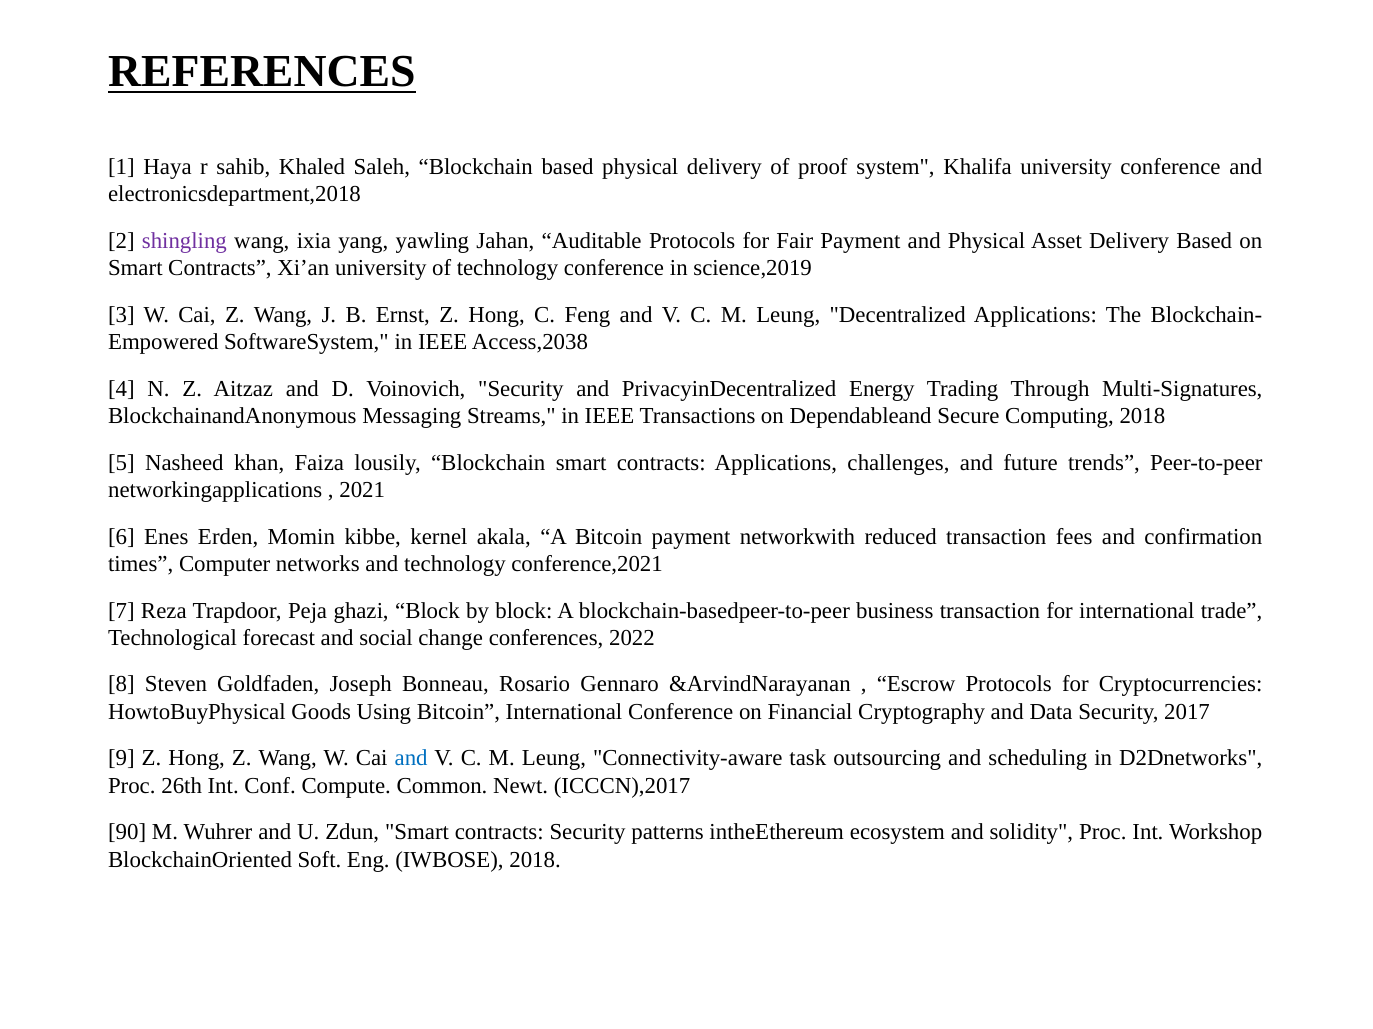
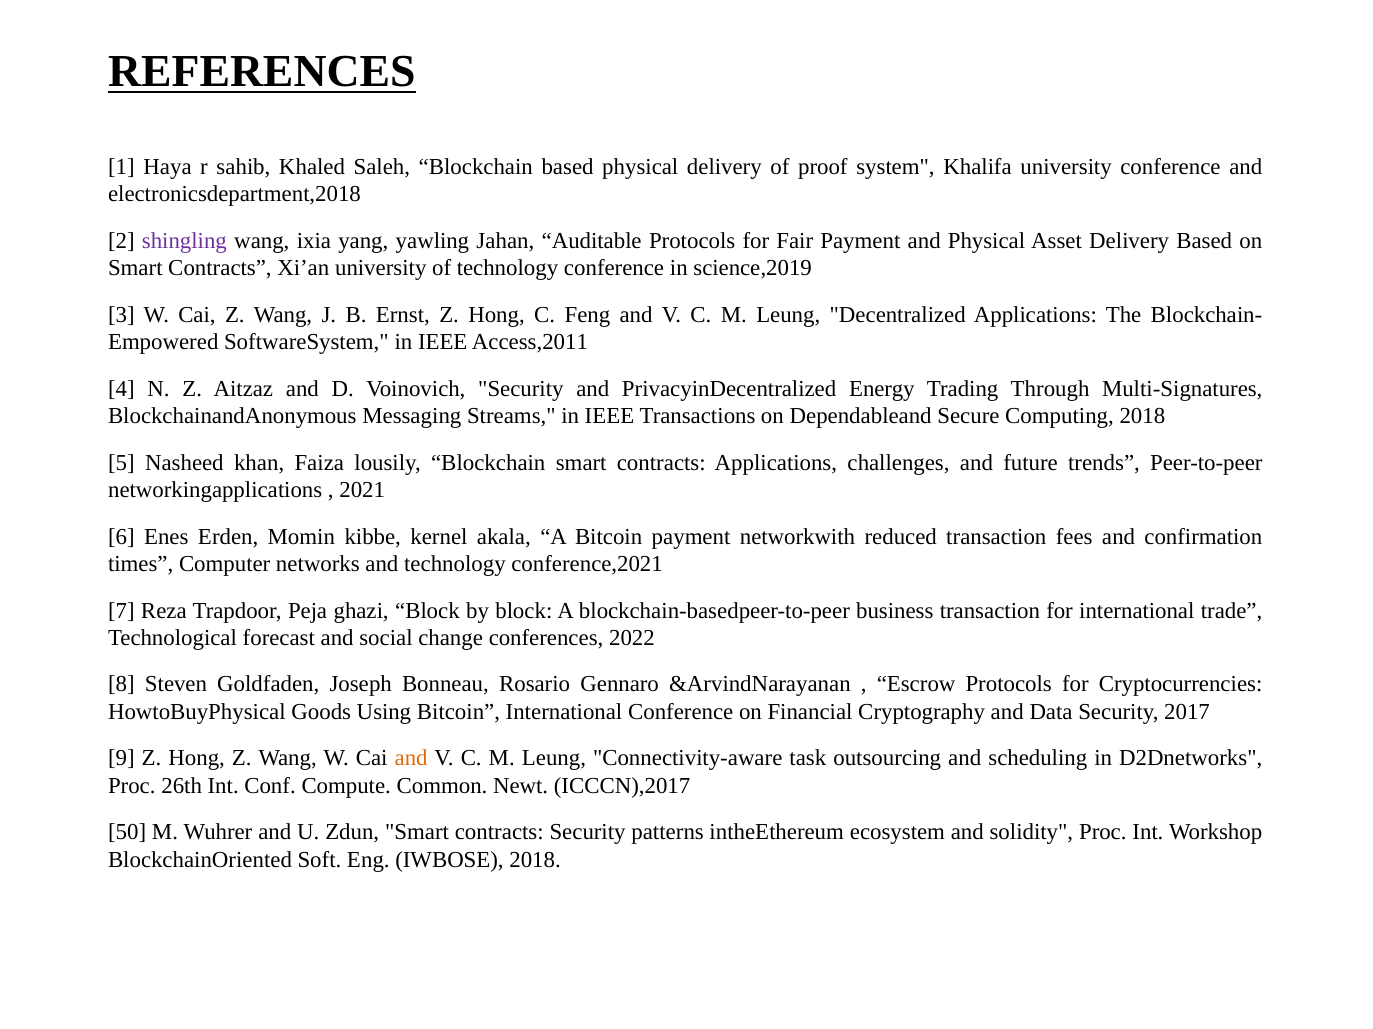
Access,2038: Access,2038 -> Access,2011 (530, 342)
and colour: blue -> orange (411, 759)
90: 90 -> 50 (127, 833)
